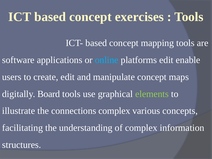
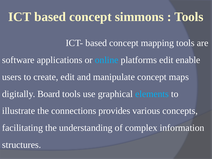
exercises: exercises -> simmons (139, 17)
elements colour: light green -> light blue (152, 94)
connections complex: complex -> provides (114, 111)
